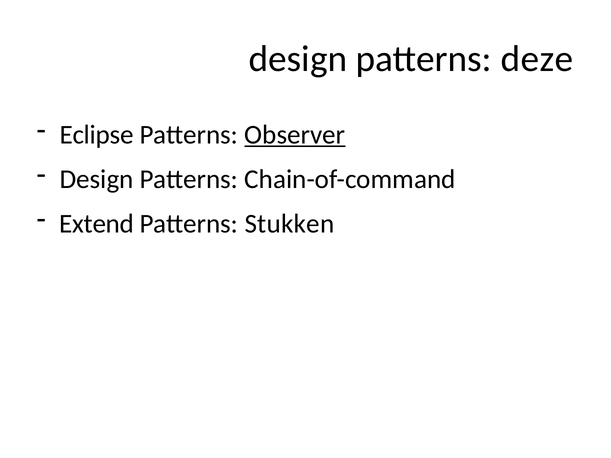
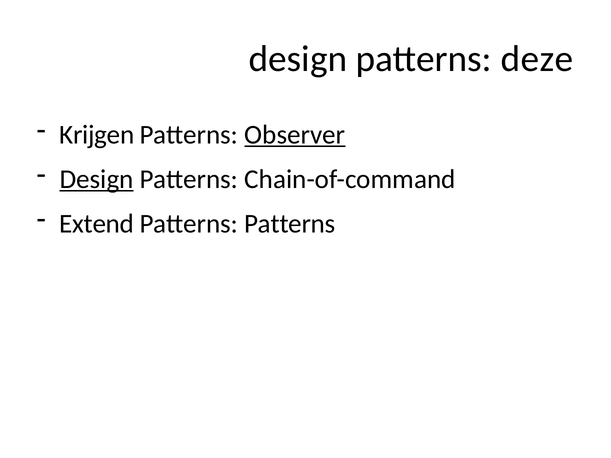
Eclipse: Eclipse -> Krijgen (97, 135)
Design underline: none -> present (97, 179)
Patterns Stukken: Stukken -> Patterns (290, 224)
